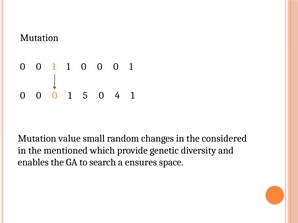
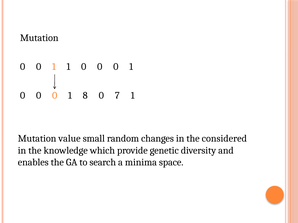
5: 5 -> 8 (85, 96)
4: 4 -> 7 (117, 96)
mentioned: mentioned -> knowledge (66, 151)
ensures: ensures -> minima (141, 163)
